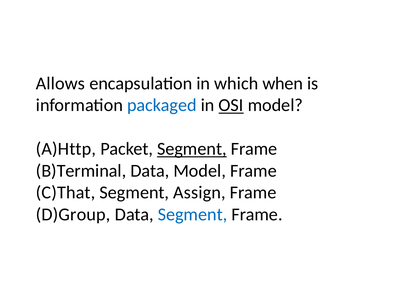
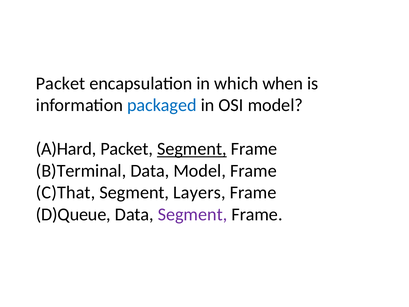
Allows: Allows -> Packet (61, 83)
OSI underline: present -> none (231, 105)
A)Http: A)Http -> A)Hard (66, 149)
Assign: Assign -> Layers (199, 192)
D)Group: D)Group -> D)Queue (73, 214)
Segment colour: blue -> purple (193, 214)
